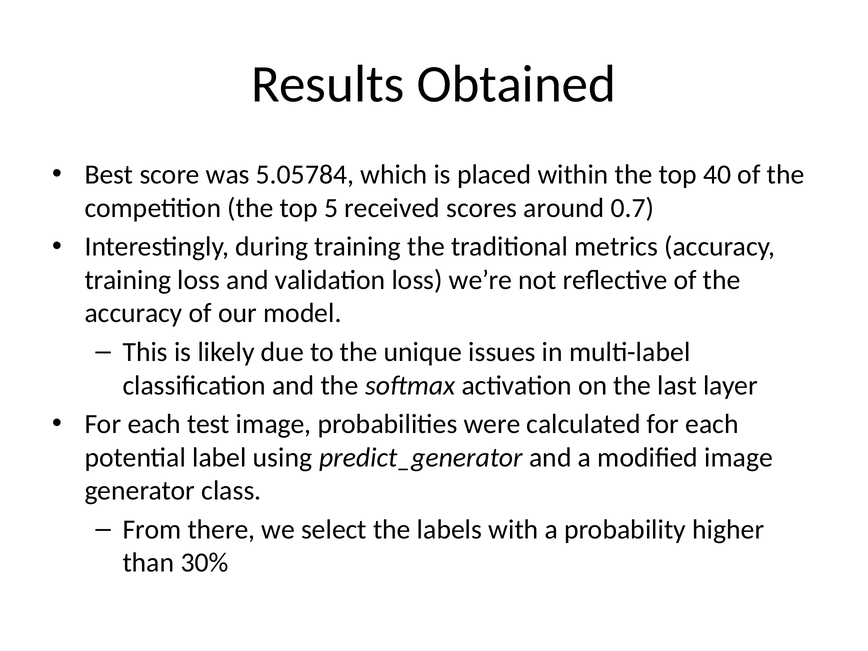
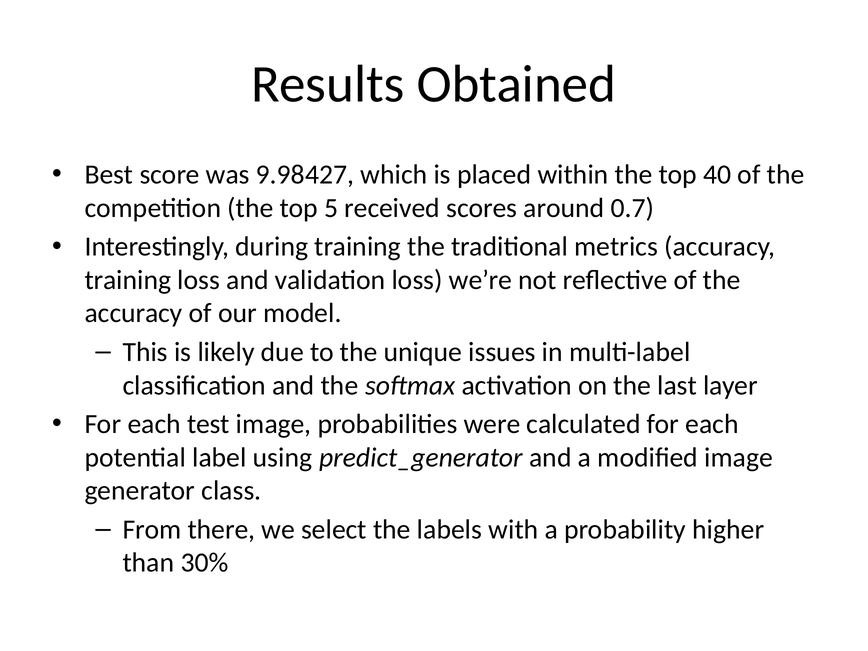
5.05784: 5.05784 -> 9.98427 (305, 175)
